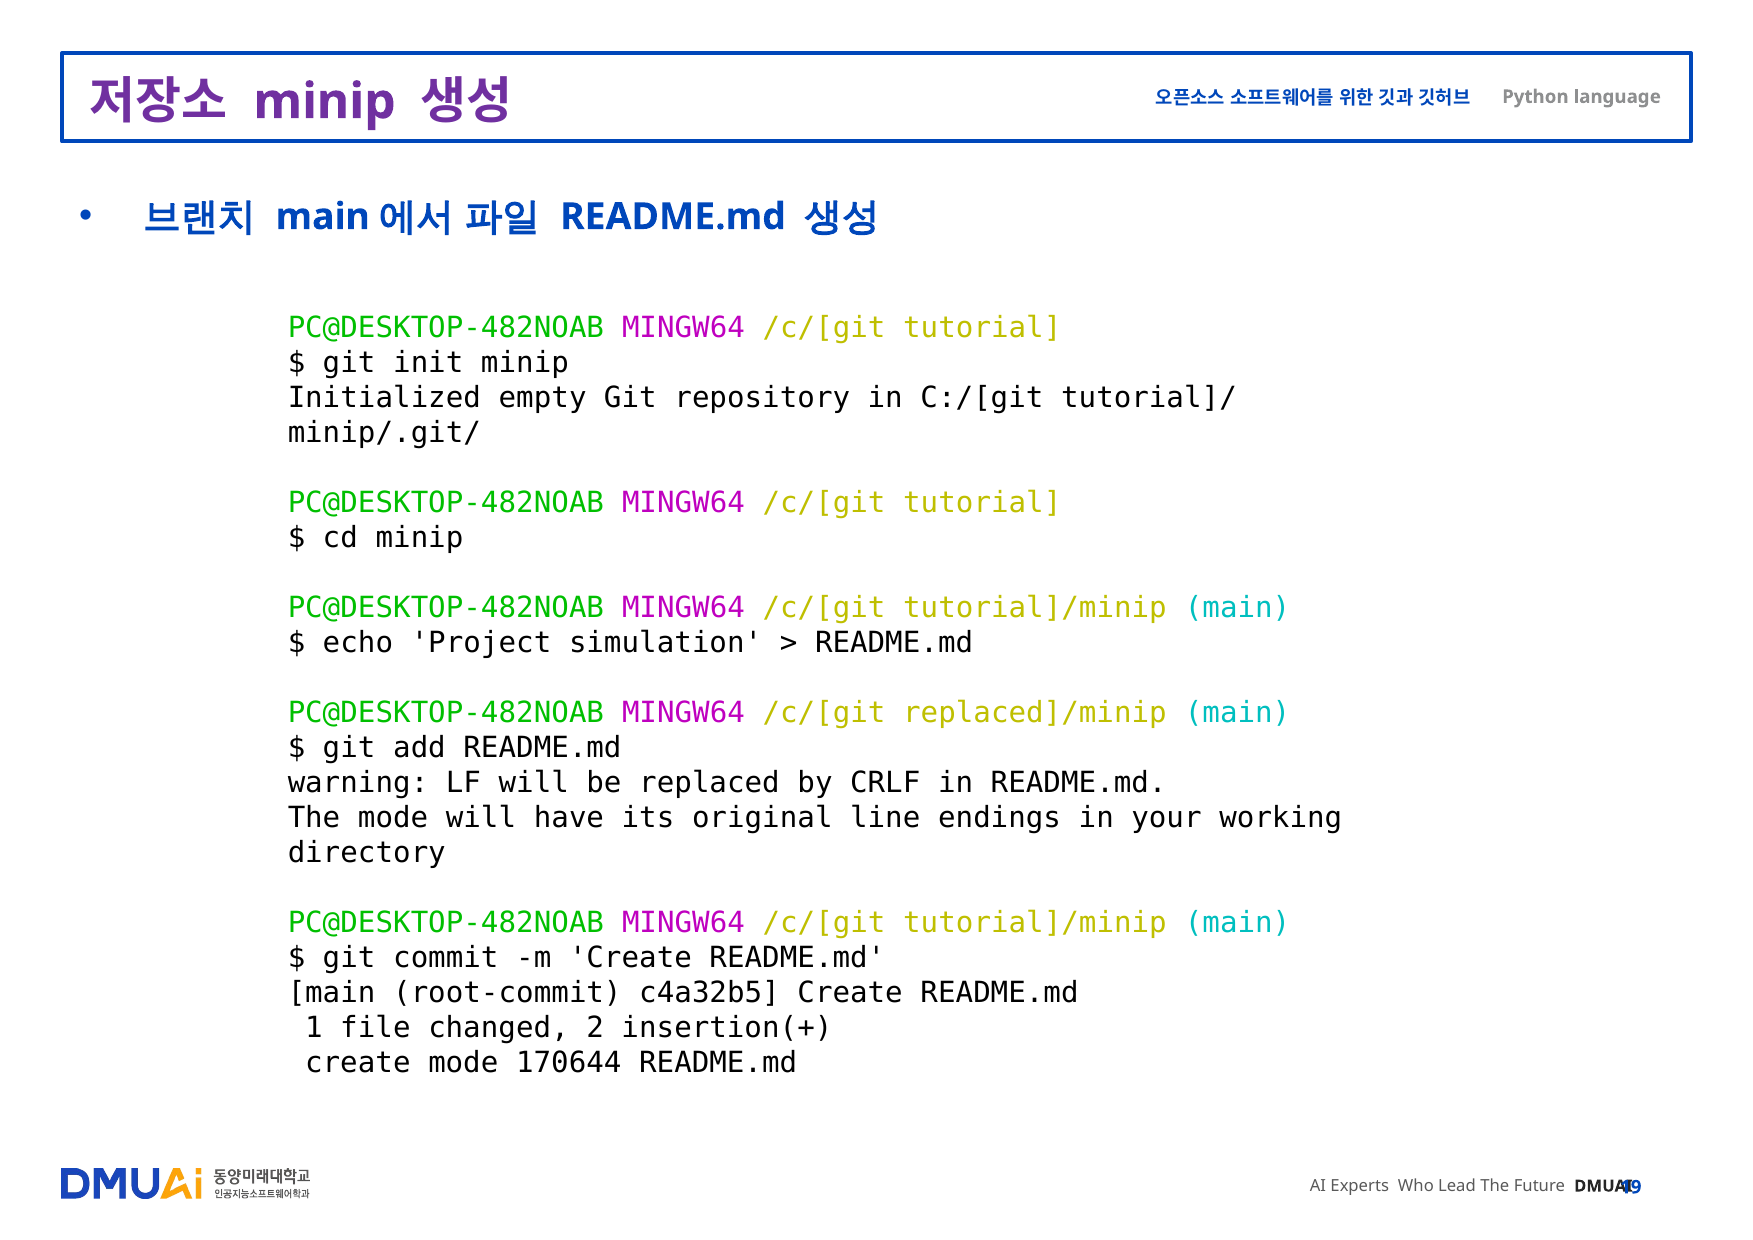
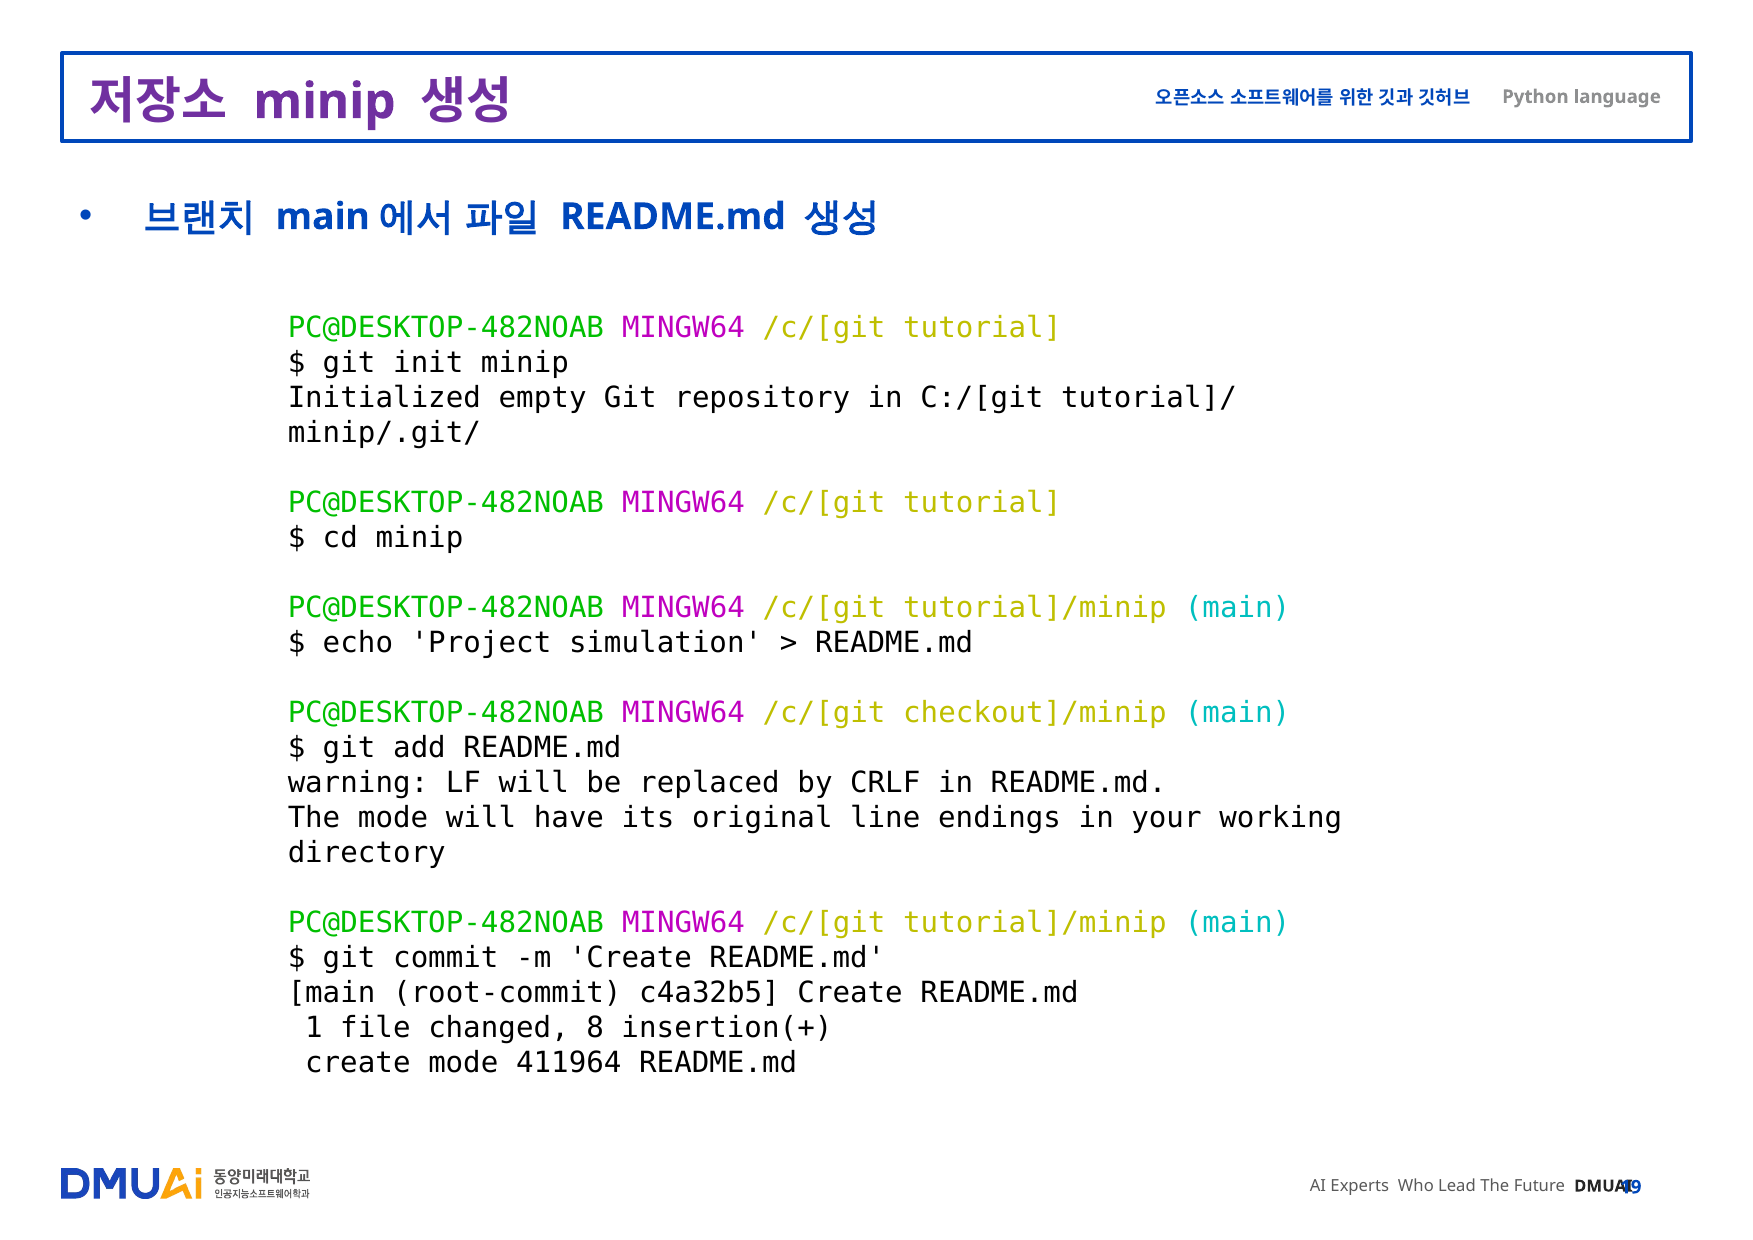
replaced]/minip: replaced]/minip -> checkout]/minip (1035, 712)
2: 2 -> 8 (595, 1027)
170644: 170644 -> 411964 (569, 1062)
